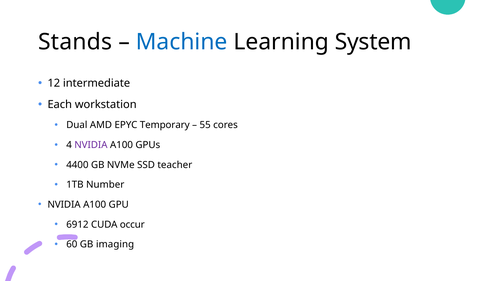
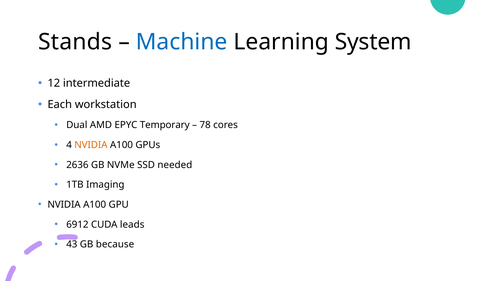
55: 55 -> 78 (205, 125)
NVIDIA colour: purple -> orange (91, 145)
4400: 4400 -> 2636 (77, 165)
teacher: teacher -> needed (175, 165)
Number: Number -> Imaging (105, 185)
occur: occur -> leads (132, 225)
60: 60 -> 43 (72, 245)
imaging: imaging -> because (115, 245)
